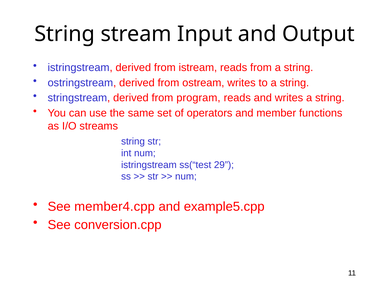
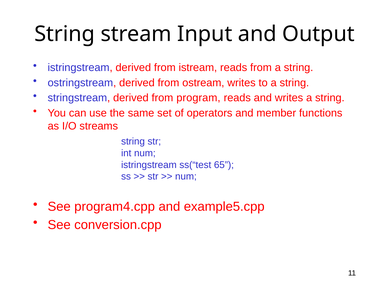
29: 29 -> 65 (224, 165)
member4.cpp: member4.cpp -> program4.cpp (115, 206)
